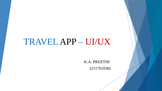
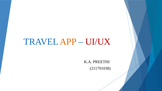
APP colour: black -> orange (68, 42)
